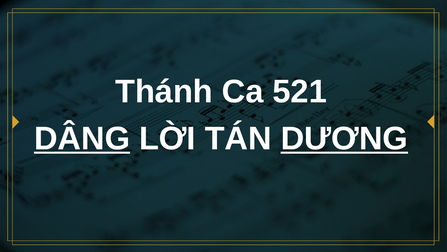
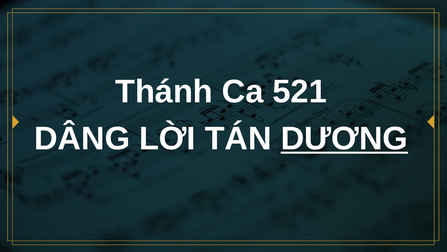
DÂNG underline: present -> none (82, 138)
